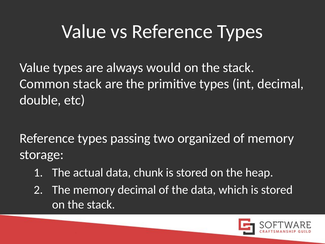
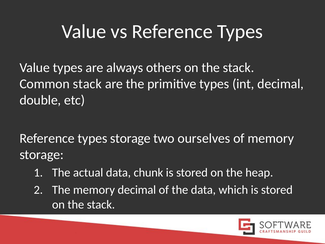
would: would -> others (164, 68)
types passing: passing -> storage (130, 138)
organized: organized -> ourselves (204, 138)
